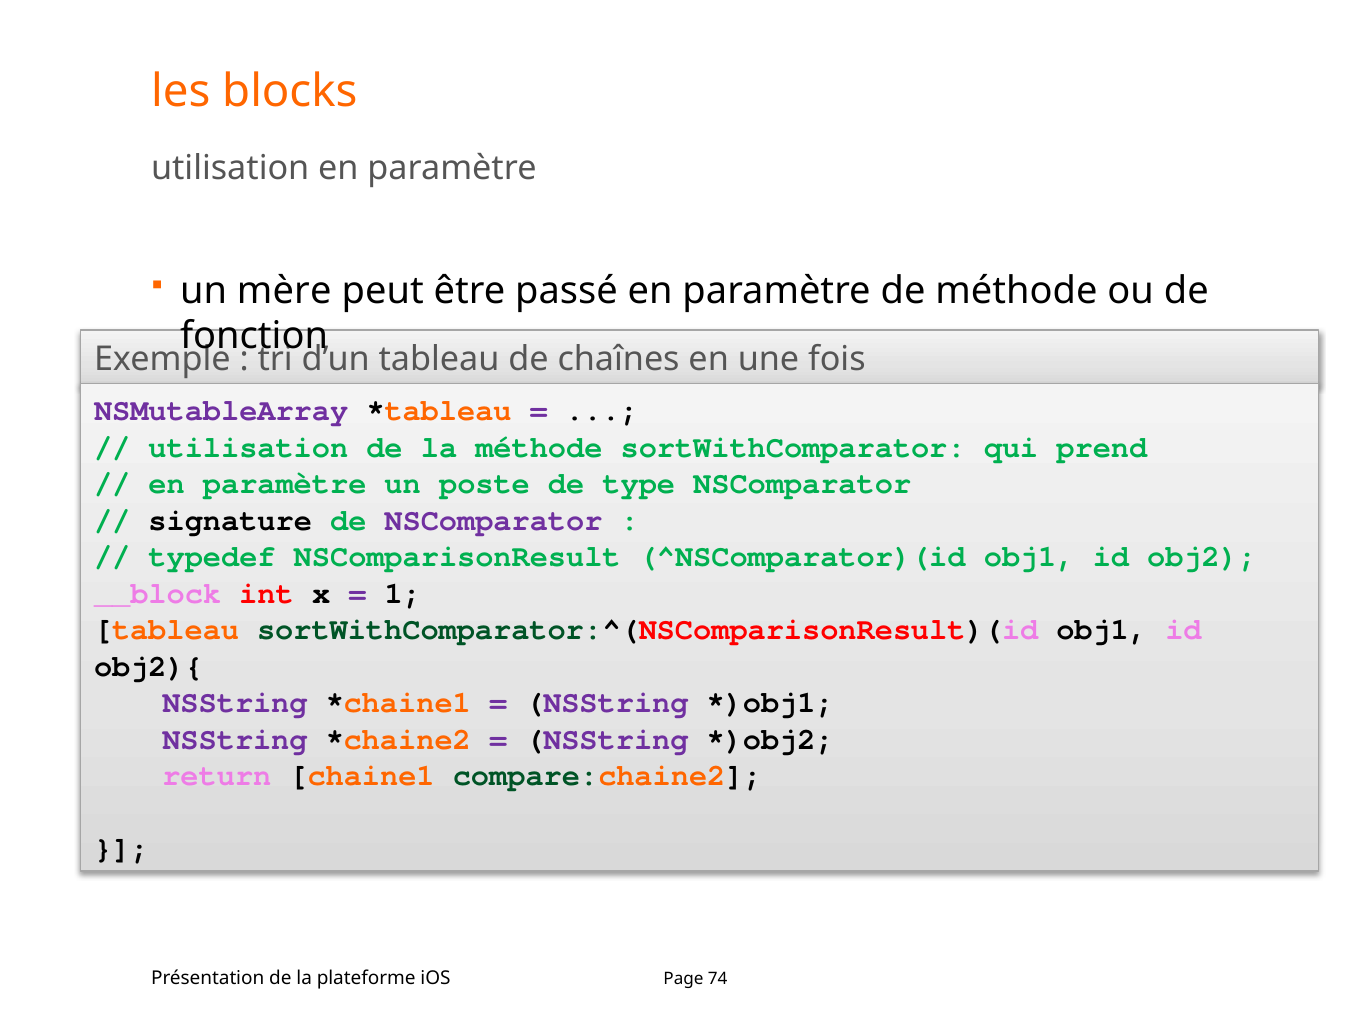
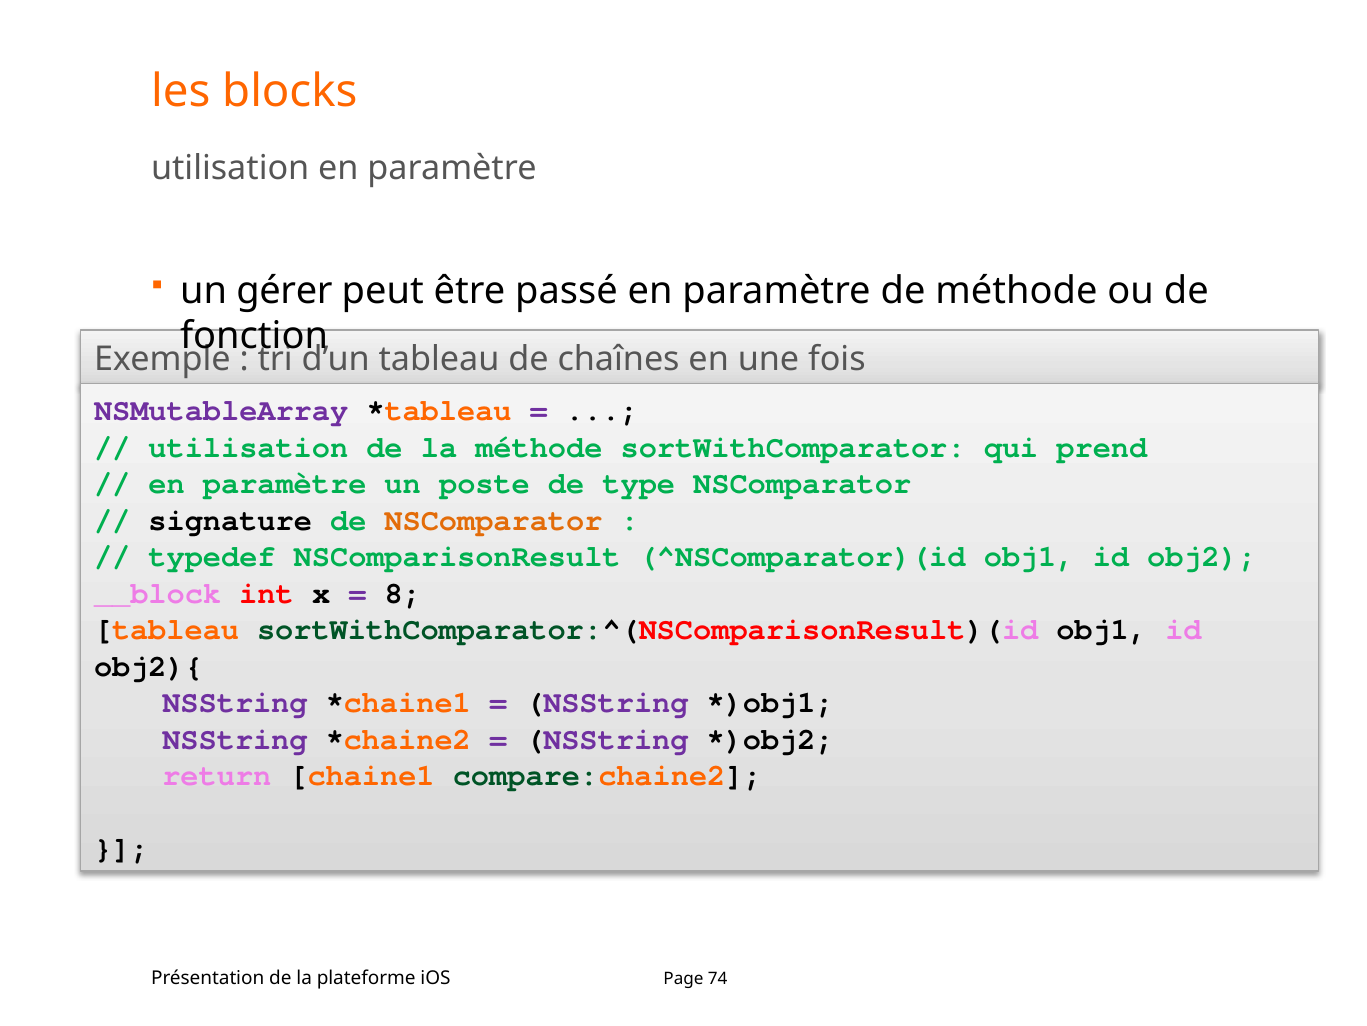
mère: mère -> gérer (284, 291)
NSComparator colour: purple -> orange (494, 520)
1: 1 -> 8 (403, 593)
